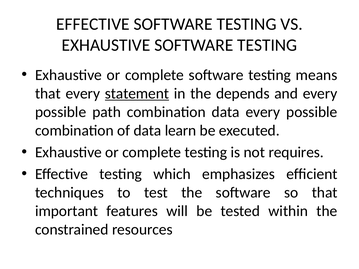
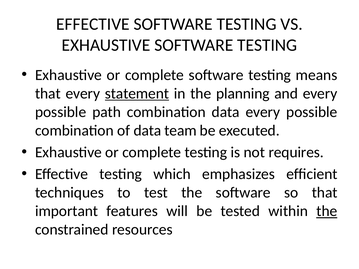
depends: depends -> planning (243, 94)
learn: learn -> team (181, 131)
the underline: none -> present (327, 211)
